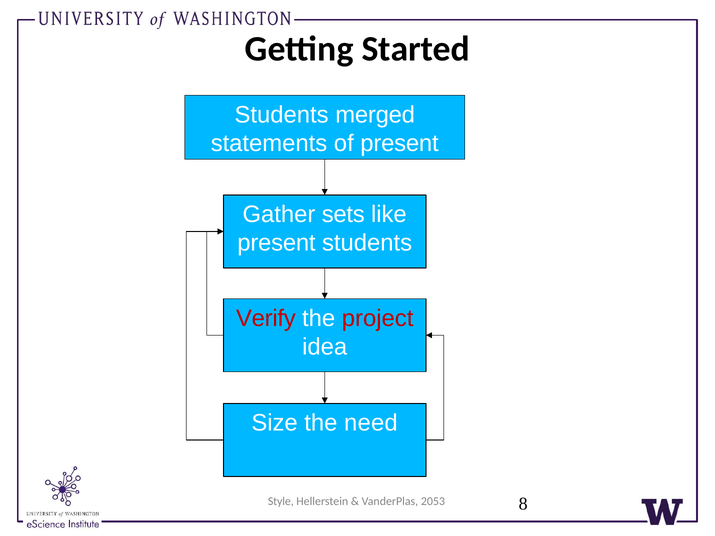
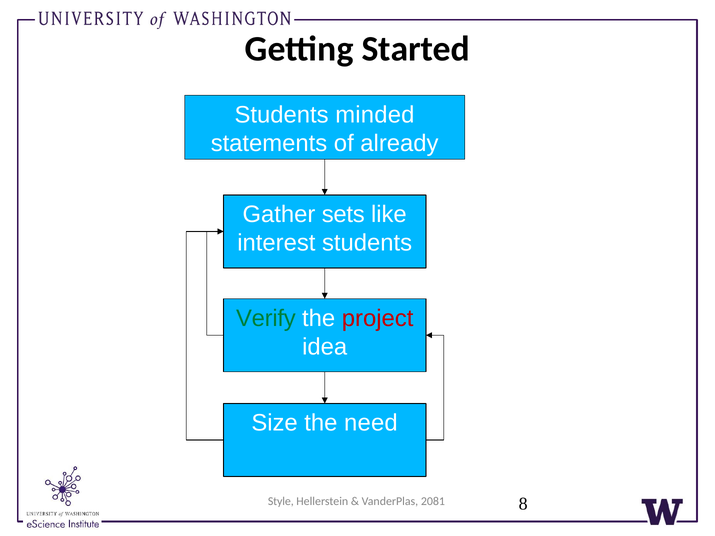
merged: merged -> minded (375, 115)
of present: present -> already (399, 143)
present: present -> interest (276, 243)
Verify colour: red -> green (266, 318)
2053: 2053 -> 2081 (433, 501)
